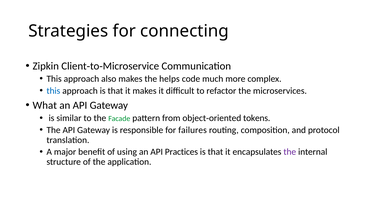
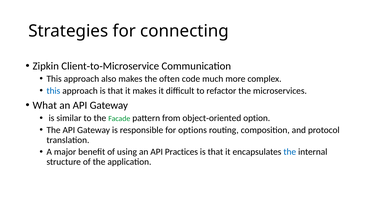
helps: helps -> often (169, 79)
tokens: tokens -> option (257, 118)
failures: failures -> options (193, 130)
the colour: purple -> blue (290, 152)
